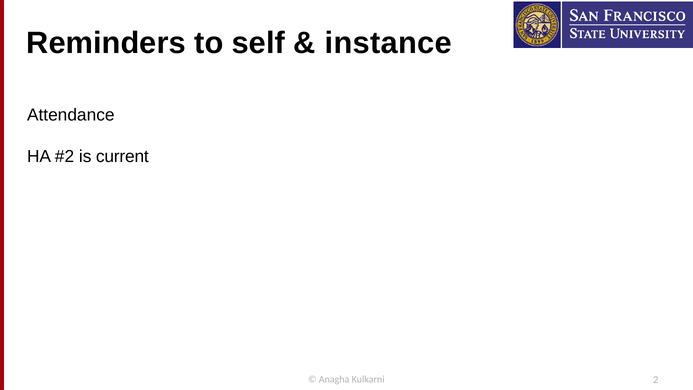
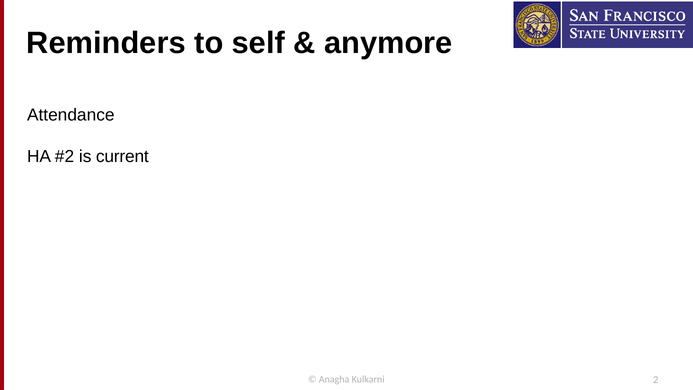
instance: instance -> anymore (388, 43)
